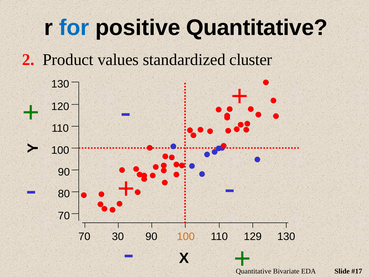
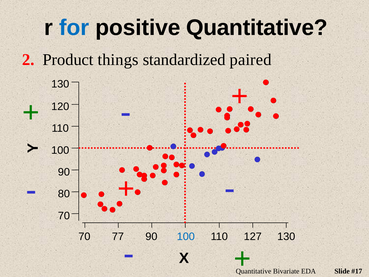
values: values -> things (118, 60)
cluster: cluster -> paired (251, 60)
30: 30 -> 77 (118, 236)
100 colour: orange -> blue (186, 236)
129: 129 -> 127 (253, 236)
